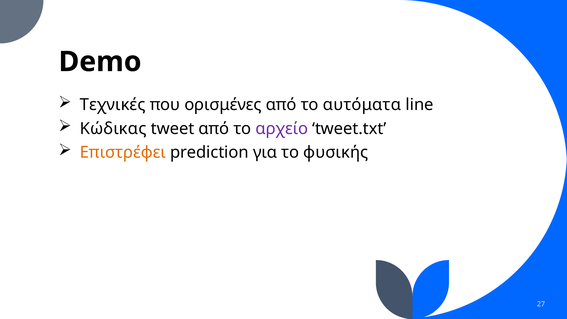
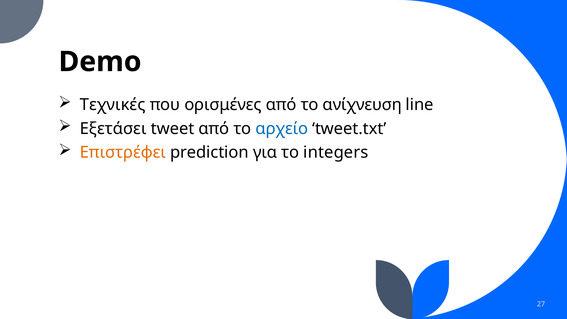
αυτόματα: αυτόματα -> ανίχνευση (362, 105)
Κώδικας: Κώδικας -> Εξετάσει (113, 129)
αρχείο colour: purple -> blue (282, 129)
φυσικής: φυσικής -> integers (336, 152)
